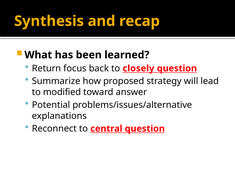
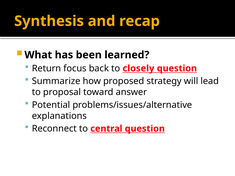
modified: modified -> proposal (62, 92)
